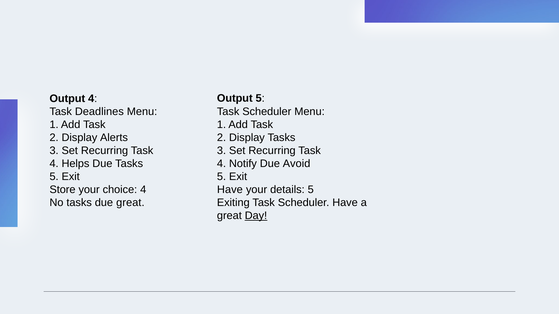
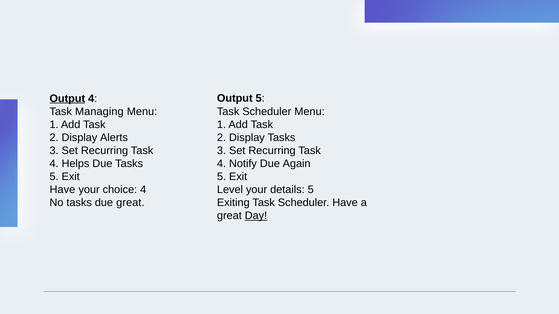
Output underline: none -> present (67, 99)
Deadlines: Deadlines -> Managing (99, 112)
Avoid: Avoid -> Again (297, 164)
Store: Store -> Have (62, 190)
Have: Have -> Level (230, 190)
